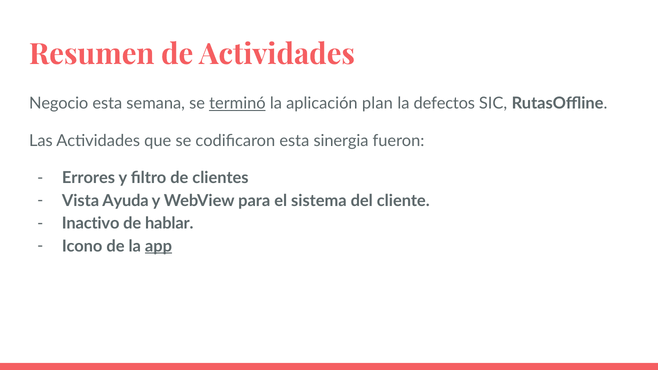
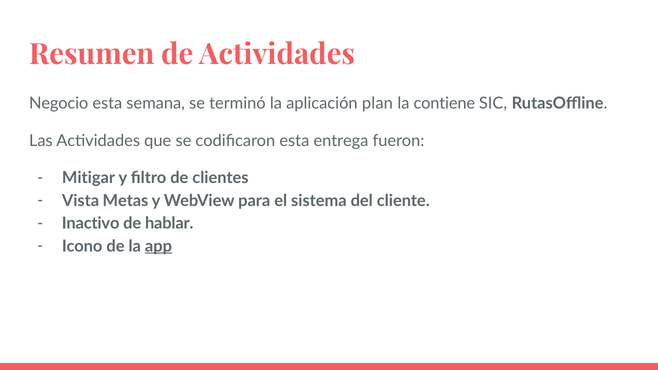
terminó underline: present -> none (237, 103)
defectos: defectos -> contiene (444, 103)
sinergia: sinergia -> entrega (341, 141)
Errores: Errores -> Mitigar (88, 178)
Ayuda: Ayuda -> Metas (125, 201)
